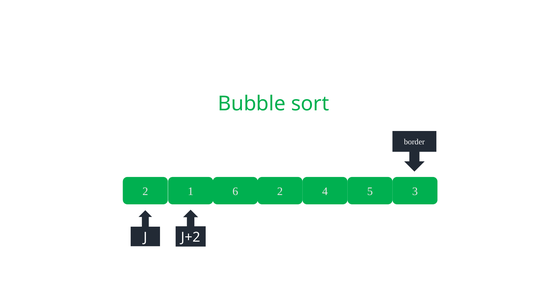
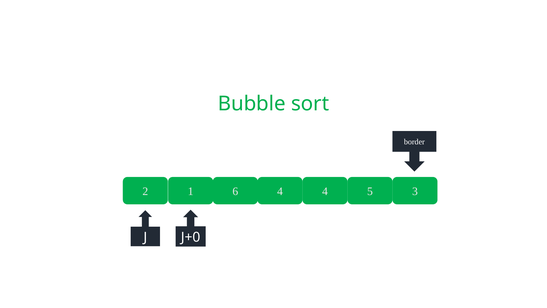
6 2: 2 -> 4 (280, 191)
J+2: J+2 -> J+0 (191, 237)
